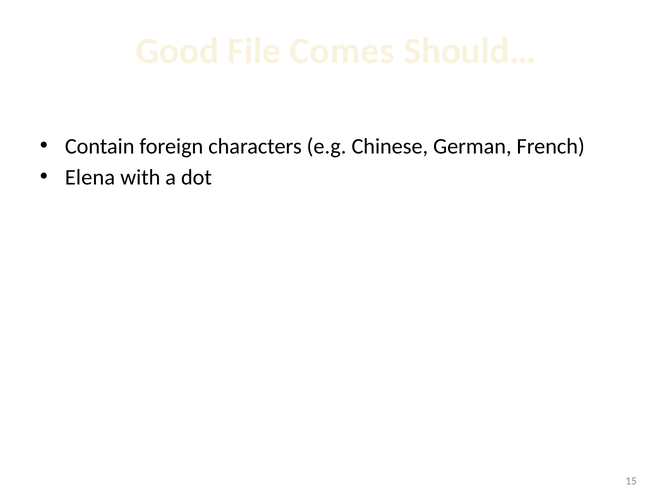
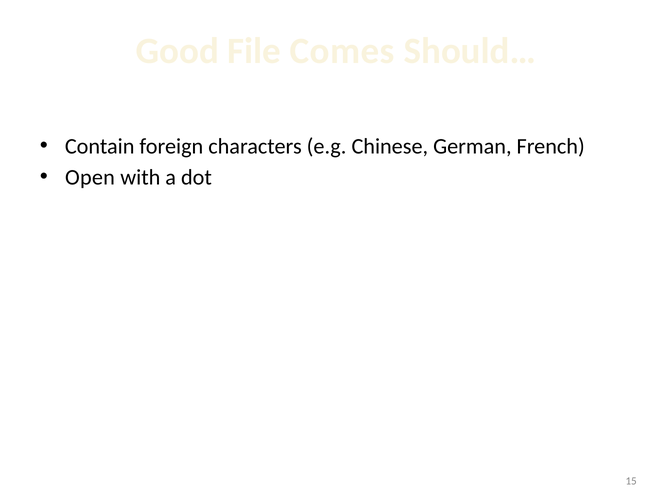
Elena: Elena -> Open (90, 177)
